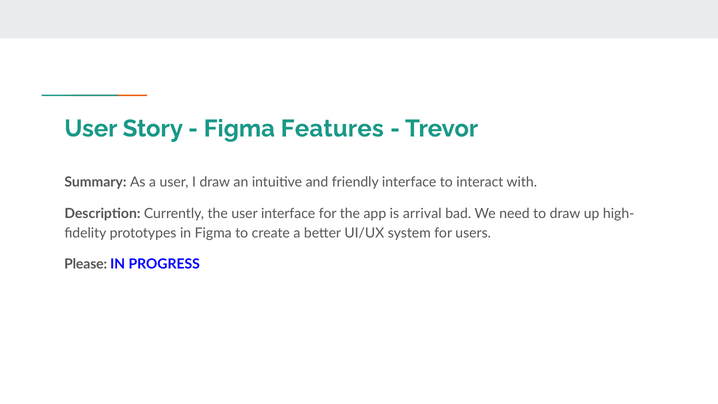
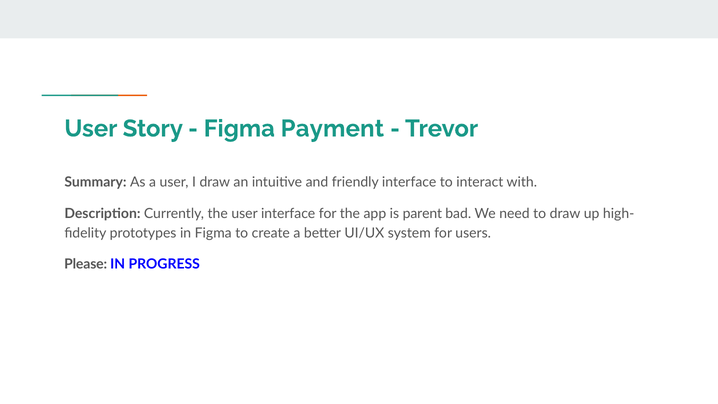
Features: Features -> Payment (332, 129)
arrival: arrival -> parent (422, 214)
